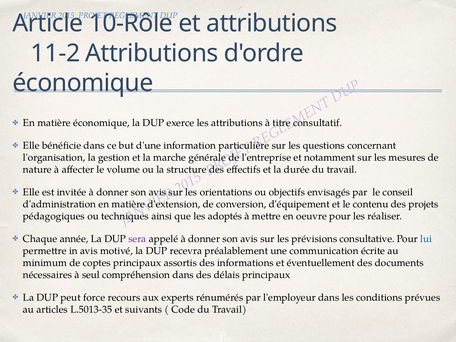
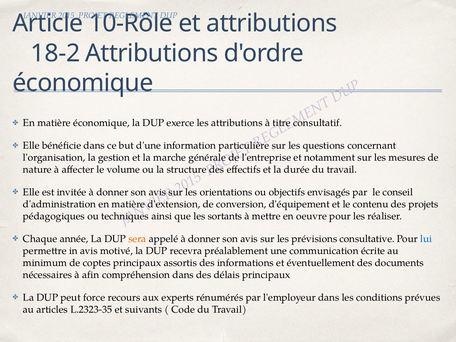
11-2: 11-2 -> 18-2 (55, 53)
adoptés: adoptés -> sortants (225, 216)
sera colour: purple -> orange (137, 239)
seul: seul -> afin (91, 275)
L.5013-35: L.5013-35 -> L.2323-35 (91, 309)
